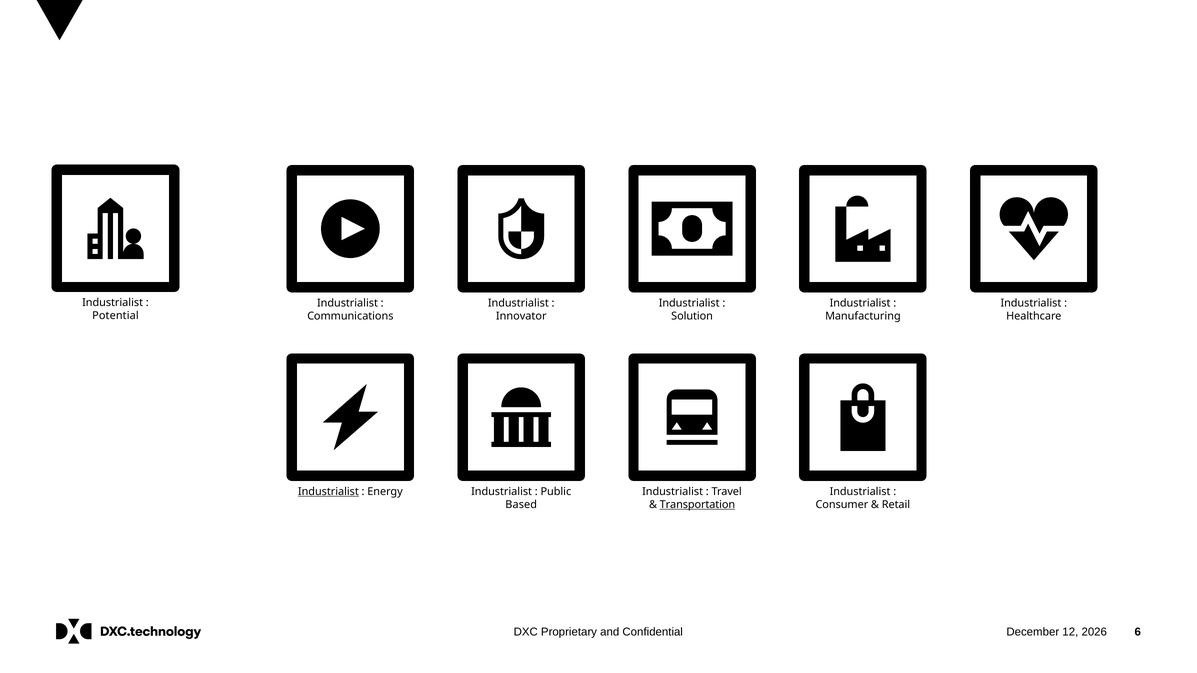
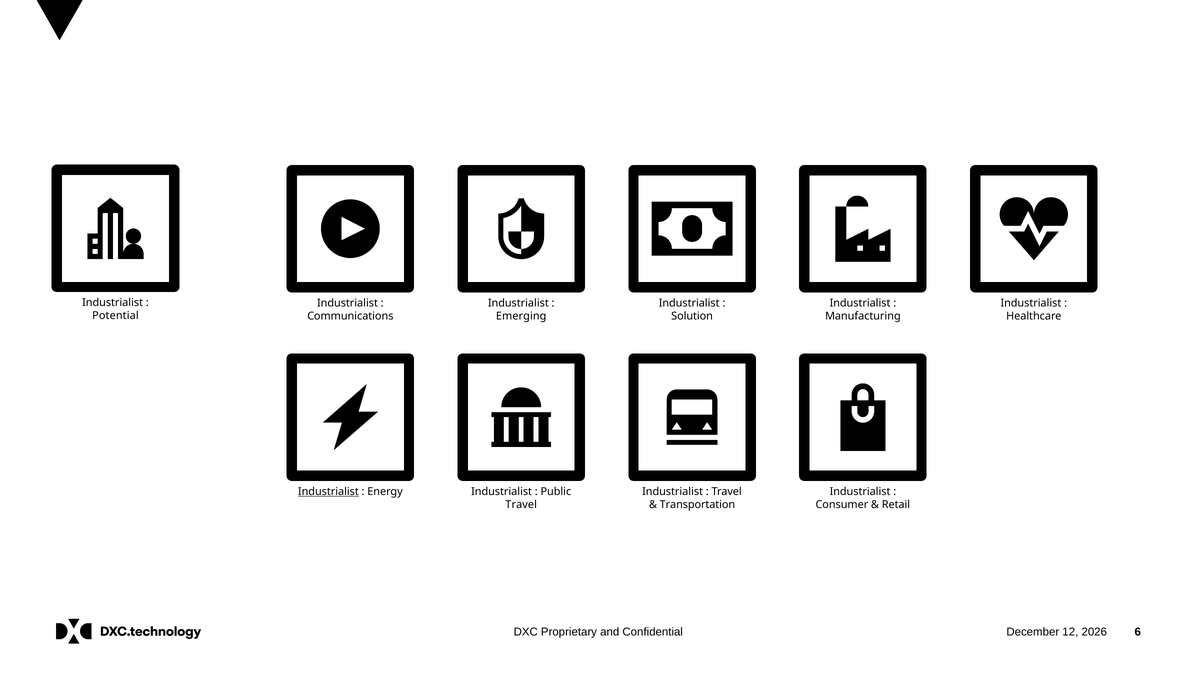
Innovator: Innovator -> Emerging (521, 316)
Based: Based -> Travel (521, 505)
Transportation underline: present -> none (697, 505)
